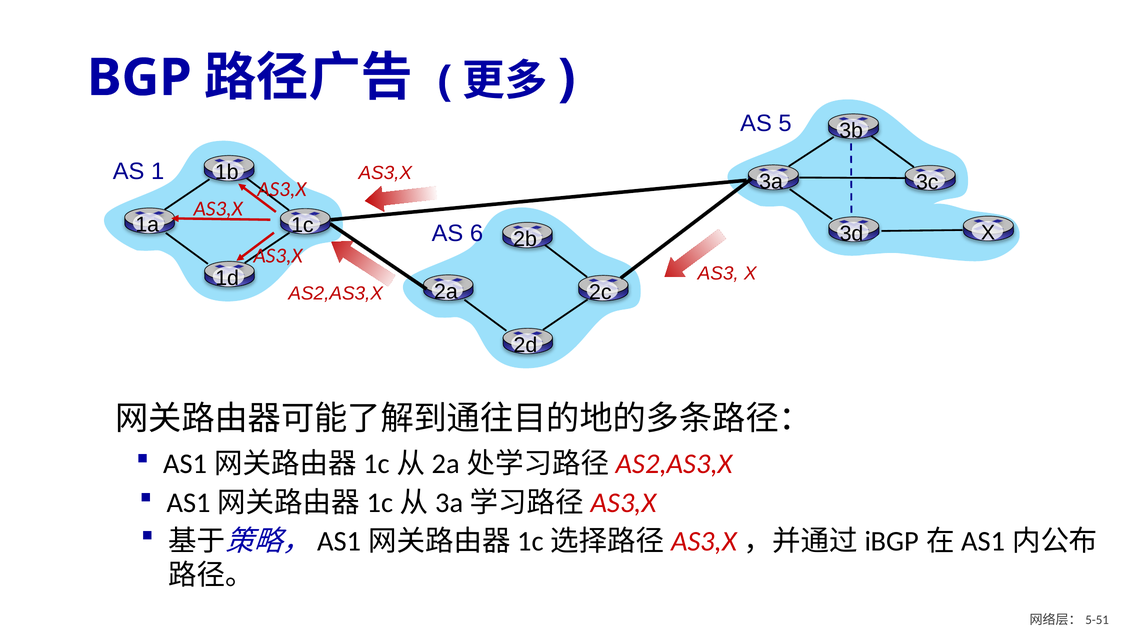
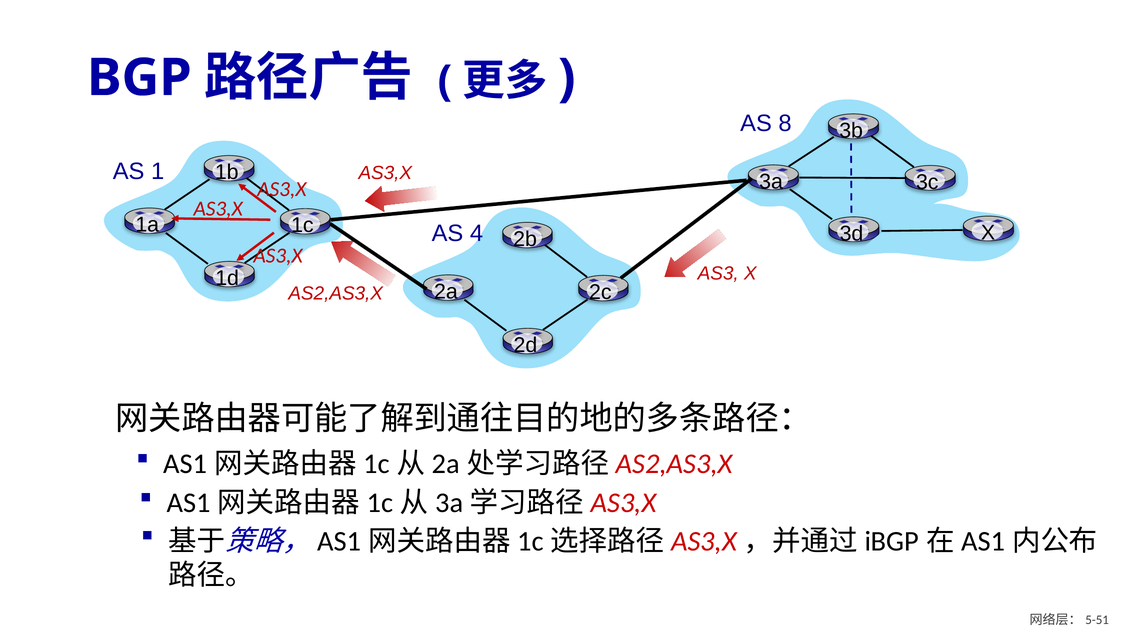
5: 5 -> 8 (785, 123)
6: 6 -> 4 (477, 233)
